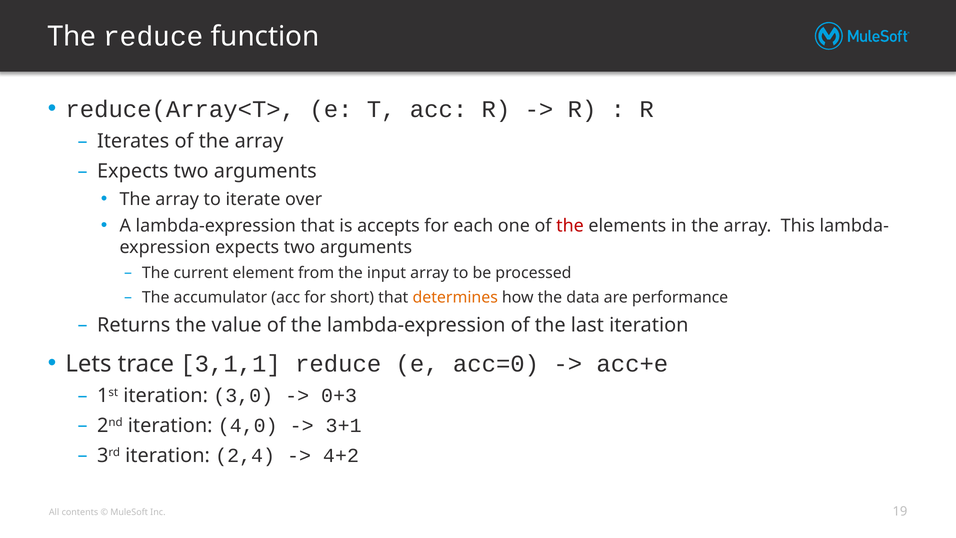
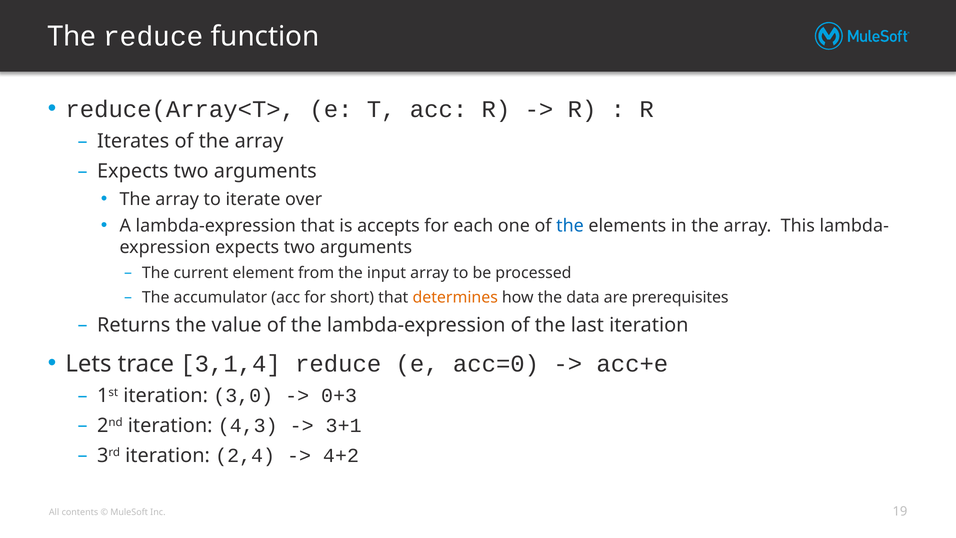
the colour: red -> blue (570, 226)
performance: performance -> prerequisites (680, 297)
3,1,1: 3,1,1 -> 3,1,4 (231, 364)
4,0: 4,0 -> 4,3 (248, 426)
